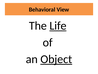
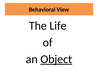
Life underline: present -> none (58, 26)
